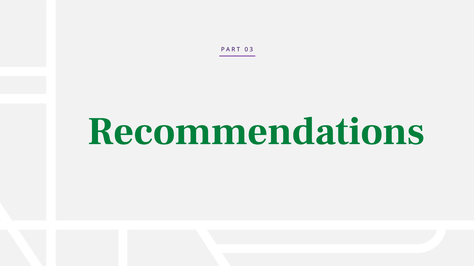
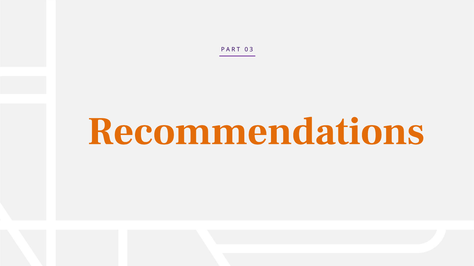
Recommendations colour: green -> orange (256, 131)
